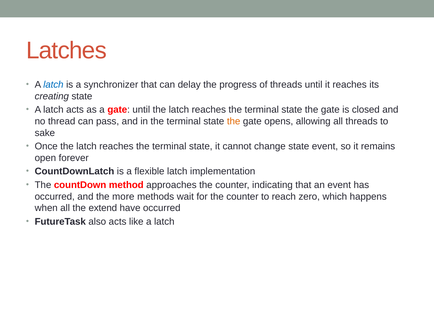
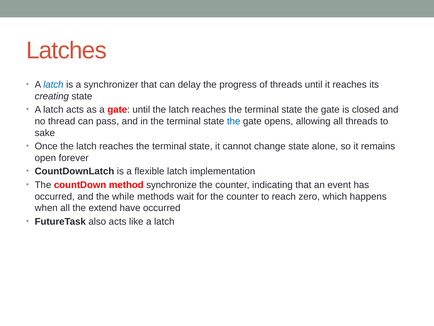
the colour: orange -> blue (234, 121)
state event: event -> alone (325, 146)
approaches: approaches -> synchronize (172, 185)
more: more -> while (123, 196)
